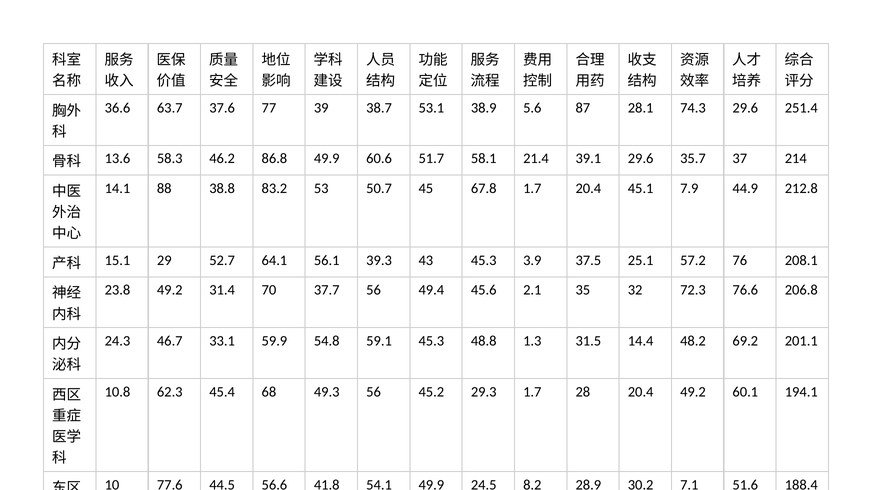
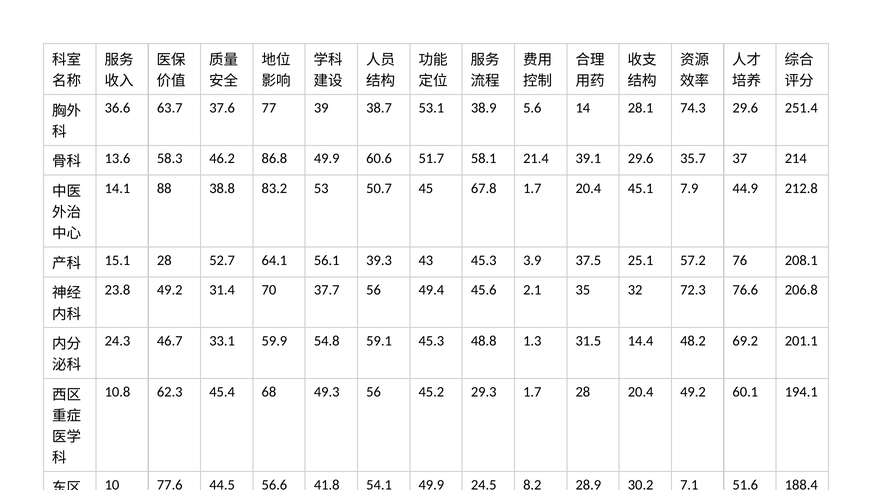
5.6 87: 87 -> 14 (583, 108)
15.1 29: 29 -> 28 (164, 261)
